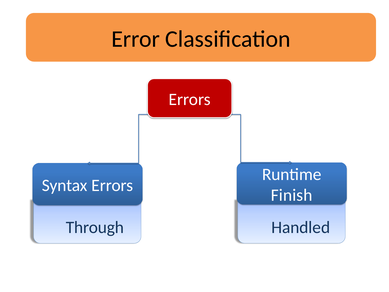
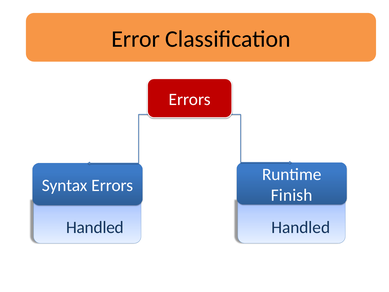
Through: Through -> Handled (95, 227)
